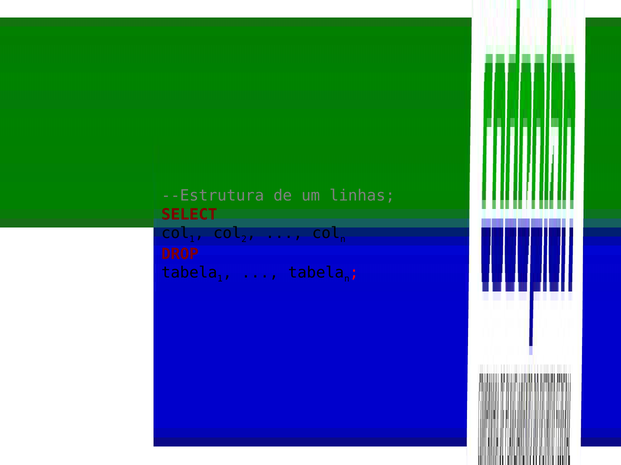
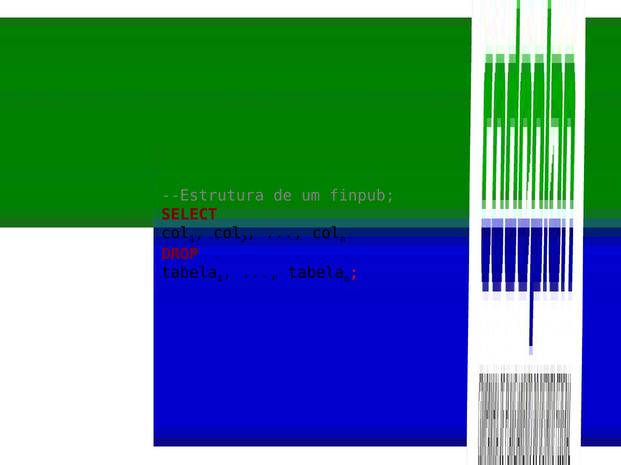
linhas: linhas -> finpub (362, 196)
